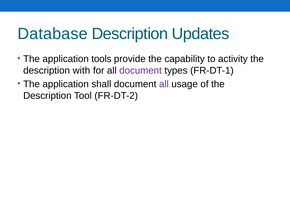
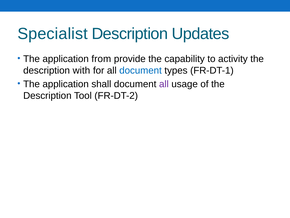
Database: Database -> Specialist (53, 34)
tools: tools -> from (101, 59)
document colour: purple -> blue (141, 70)
